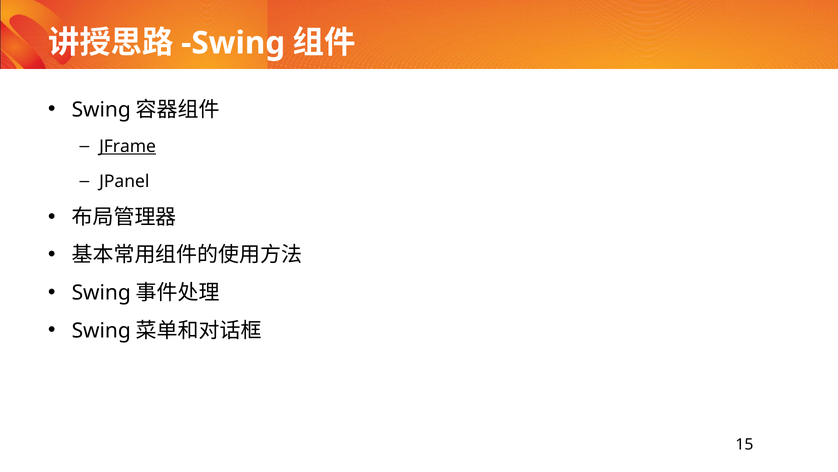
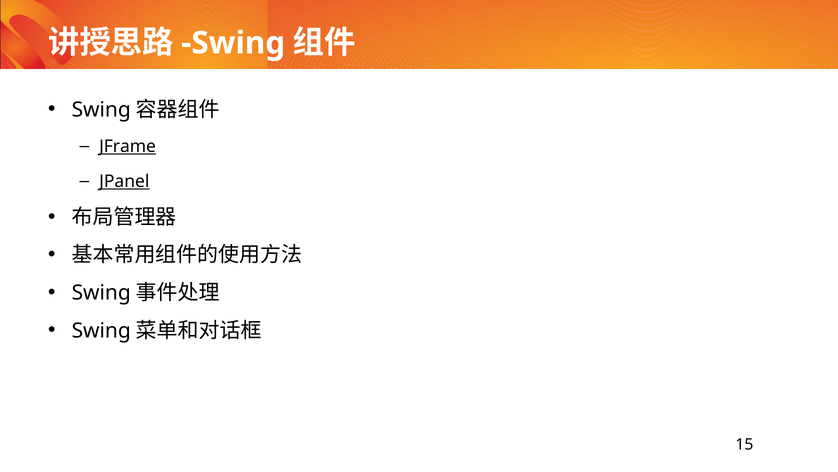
JPanel underline: none -> present (124, 181)
